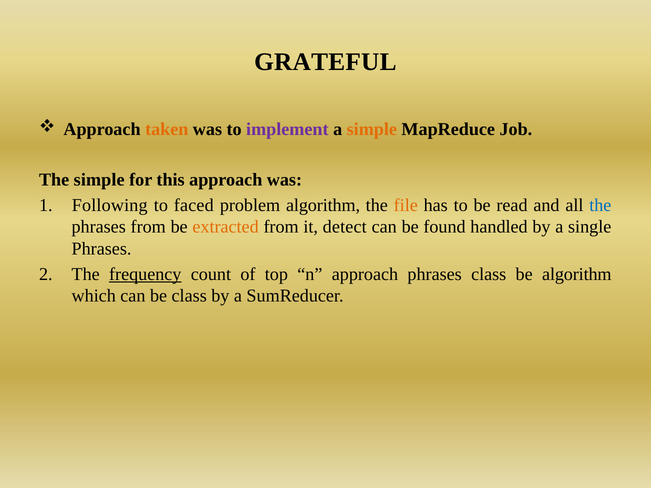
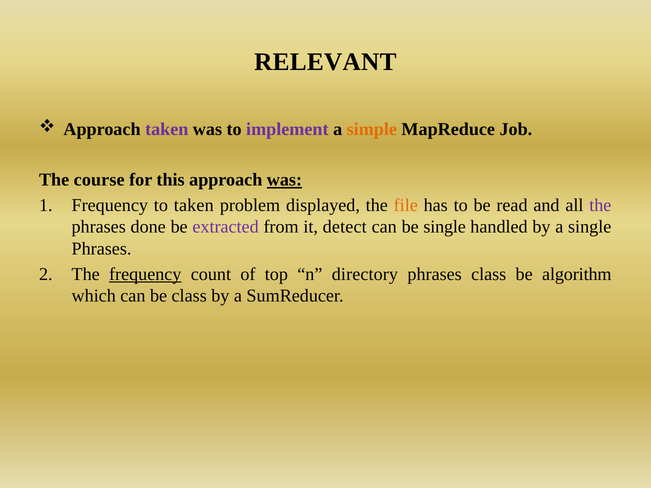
GRATEFUL: GRATEFUL -> RELEVANT (325, 62)
taken colour: orange -> purple (167, 129)
The simple: simple -> course (99, 180)
was underline: none -> present (284, 180)
Following: Following -> Frequency (110, 205)
to faced: faced -> taken (194, 205)
problem algorithm: algorithm -> displayed (323, 205)
the colour: blue -> purple (600, 205)
phrases from: from -> done (148, 227)
extracted colour: orange -> purple (226, 227)
be found: found -> single (445, 227)
n approach: approach -> directory (365, 274)
